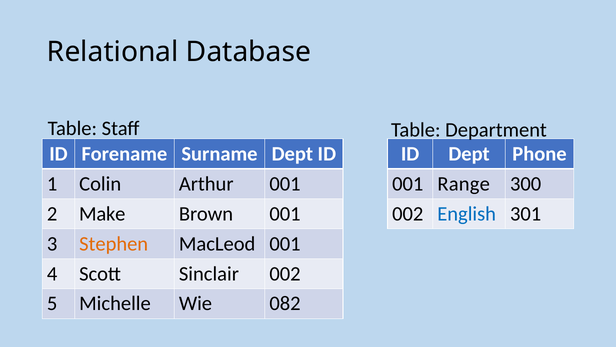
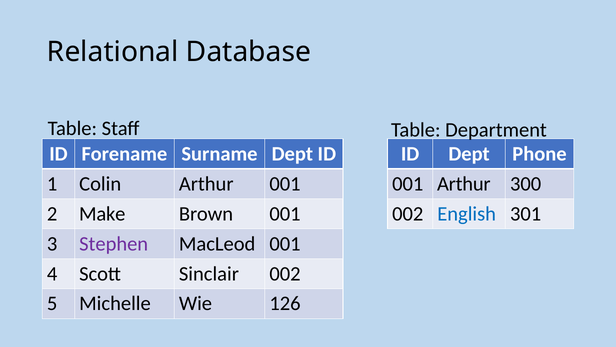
001 Range: Range -> Arthur (464, 184)
Stephen colour: orange -> purple (114, 243)
082: 082 -> 126 (285, 303)
